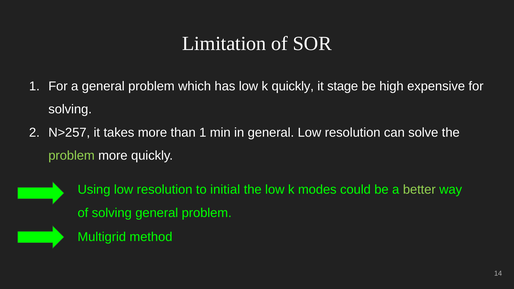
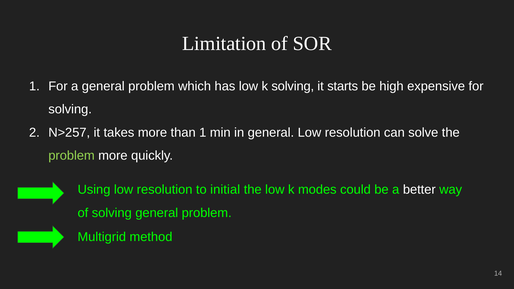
k quickly: quickly -> solving (293, 86)
stage: stage -> starts (343, 86)
better colour: light green -> white (419, 190)
